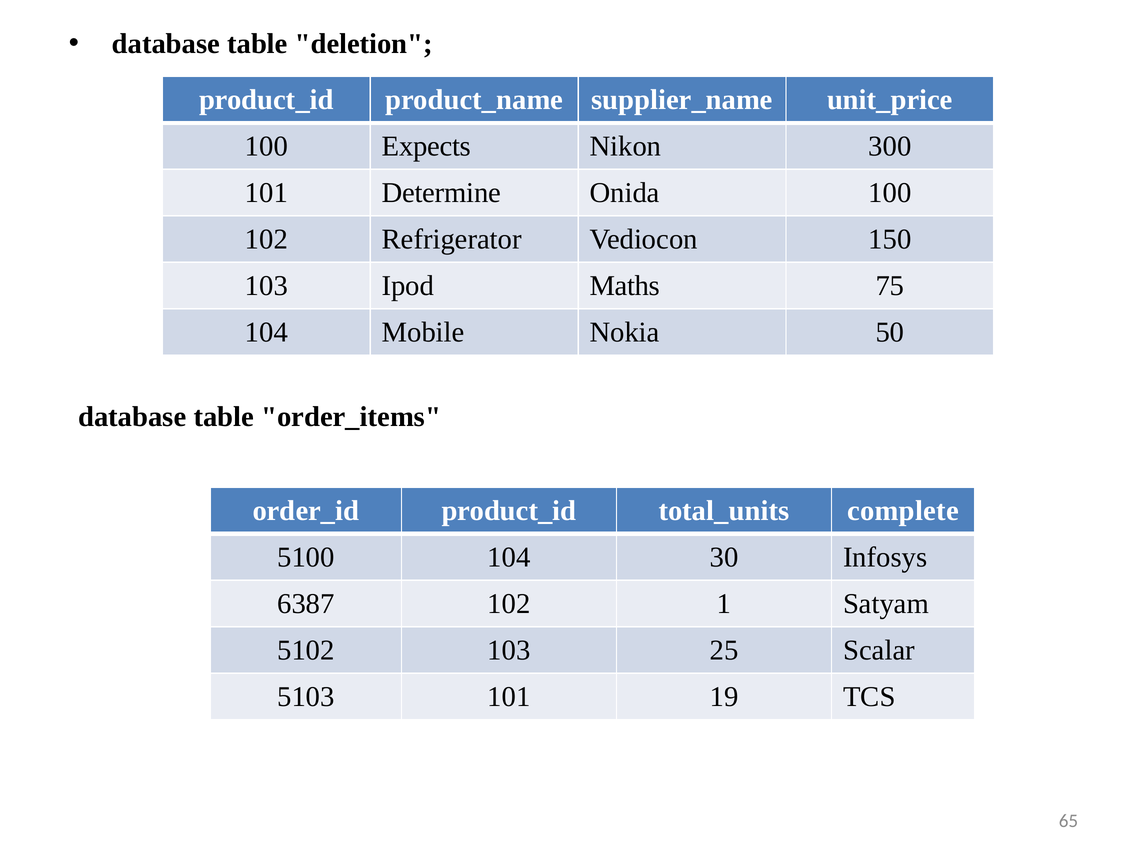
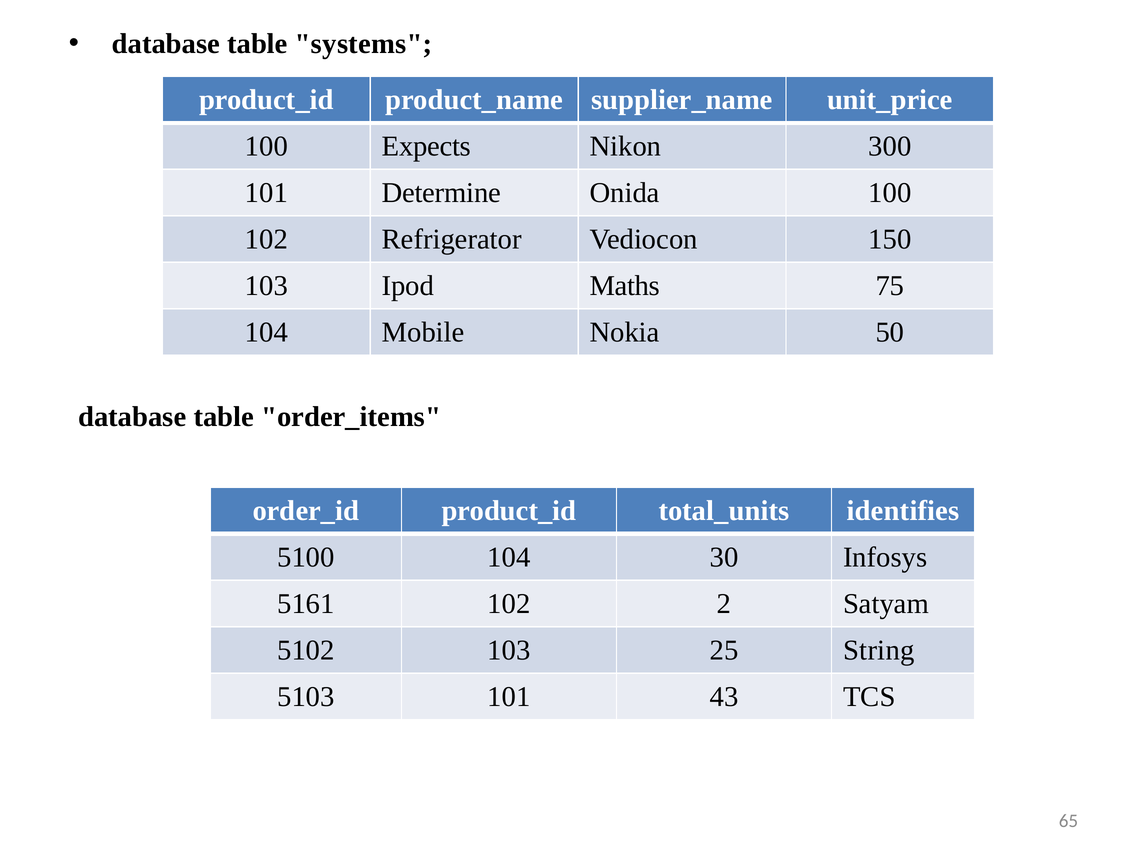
deletion: deletion -> systems (364, 44)
complete: complete -> identifies (903, 511)
6387: 6387 -> 5161 (306, 604)
1: 1 -> 2 (724, 604)
Scalar: Scalar -> String (879, 651)
19: 19 -> 43 (724, 697)
